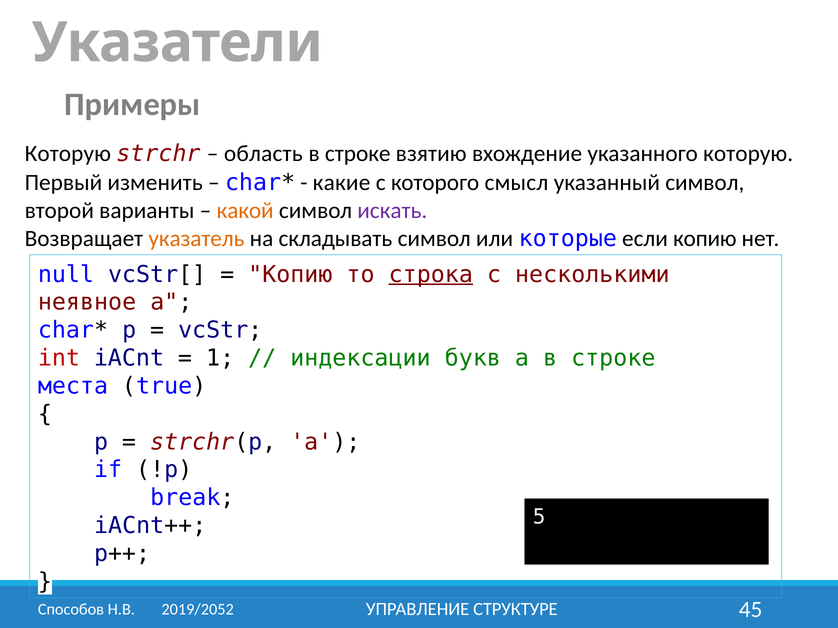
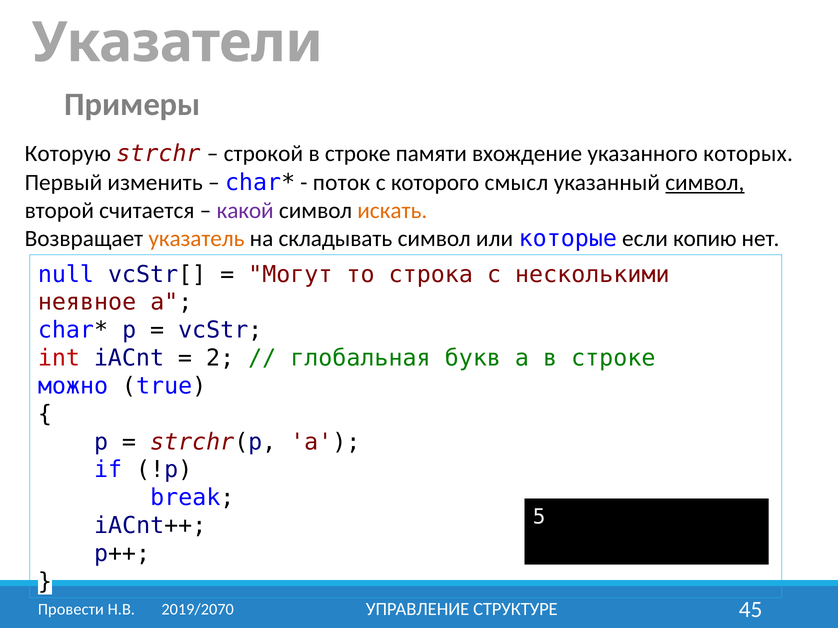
область: область -> строкой (263, 154)
взятию: взятию -> памяти (431, 154)
указанного которую: которую -> которых (748, 154)
какие: какие -> поток (342, 183)
символ underline: none -> present (705, 183)
варианты: варианты -> считается (147, 211)
какой colour: orange -> purple (245, 211)
искать colour: purple -> orange (392, 211)
Копию: Копию -> Могут (290, 275)
строка underline: present -> none (431, 275)
1: 1 -> 2 (220, 358)
индексации: индексации -> глобальная (360, 358)
места: места -> можно (73, 386)
Способов: Способов -> Провести (71, 610)
2019/2052: 2019/2052 -> 2019/2070 (198, 610)
